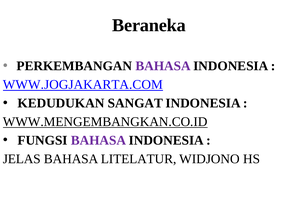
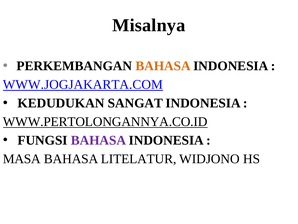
Beraneka: Beraneka -> Misalnya (149, 25)
BAHASA colour: purple -> orange (163, 66)
WWW.MENGEMBANGKAN.CO.ID: WWW.MENGEMBANGKAN.CO.ID -> WWW.PERTOLONGANNYA.CO.ID (105, 121)
JELAS: JELAS -> MASA (22, 159)
